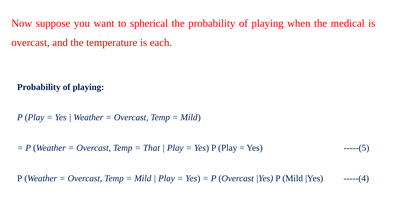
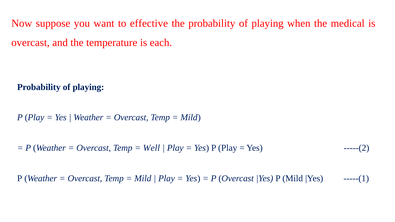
spherical: spherical -> effective (149, 23)
That: That -> Well (151, 148)
-----(5: -----(5 -> -----(2 (356, 148)
-----(4: -----(4 -> -----(1 (356, 178)
